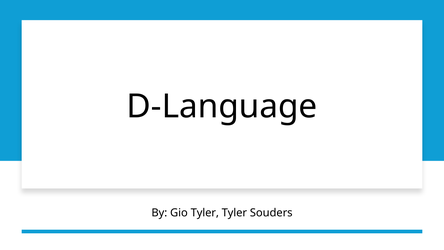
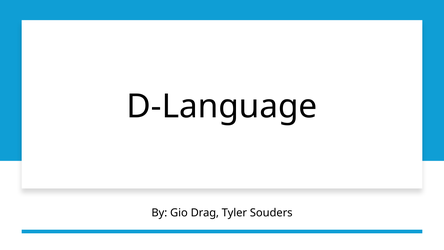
Gio Tyler: Tyler -> Drag (205, 213)
